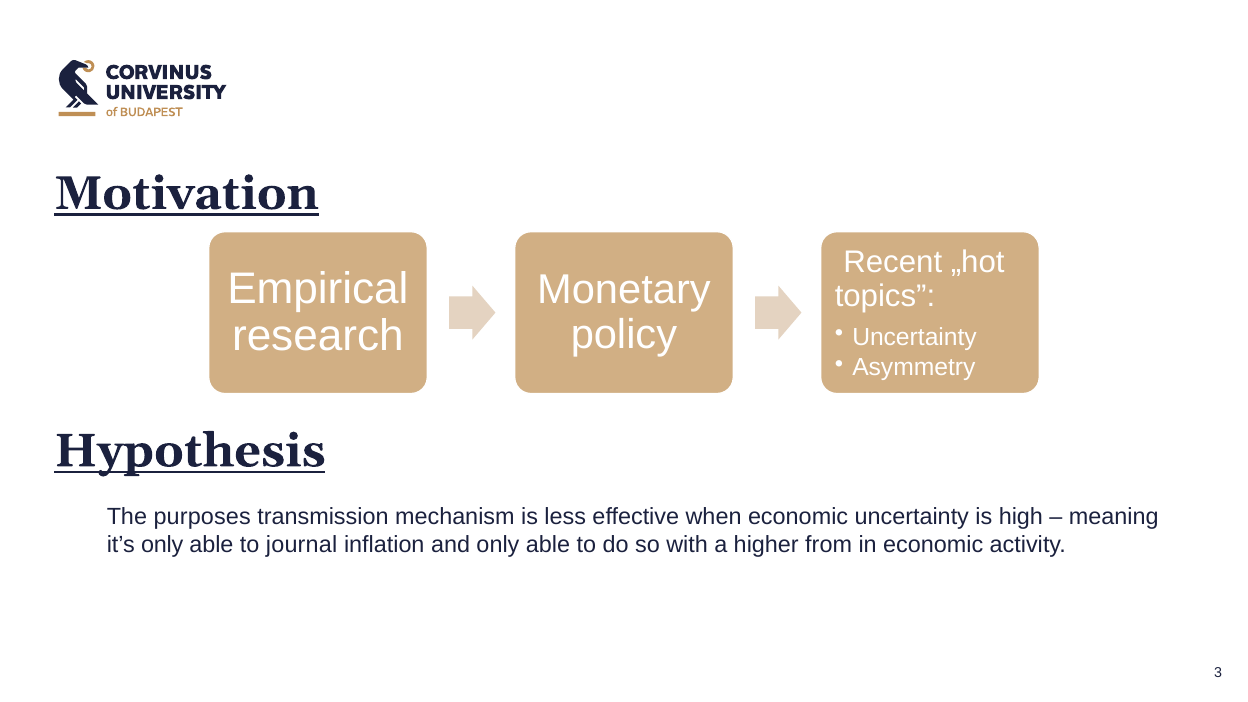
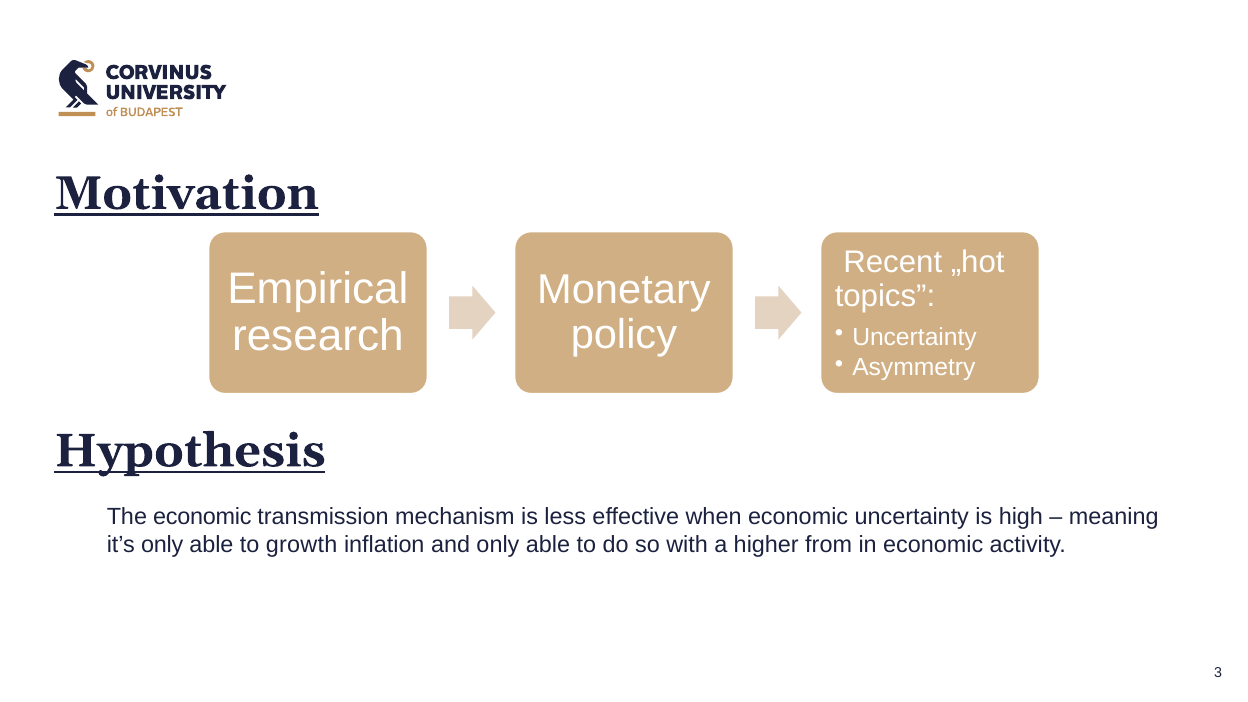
The purposes: purposes -> economic (202, 516)
journal: journal -> growth (302, 545)
